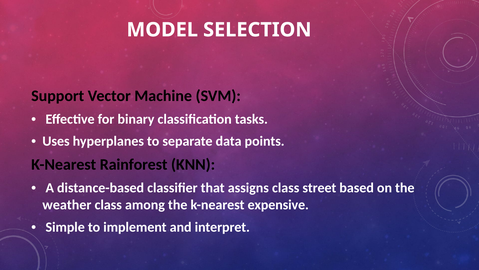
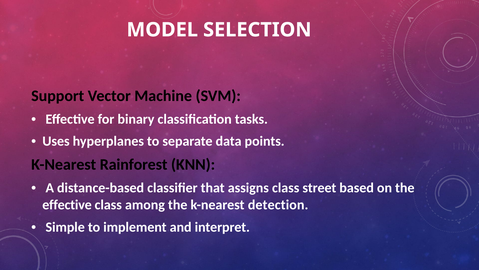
weather: weather -> effective (67, 205)
expensive: expensive -> detection (278, 205)
